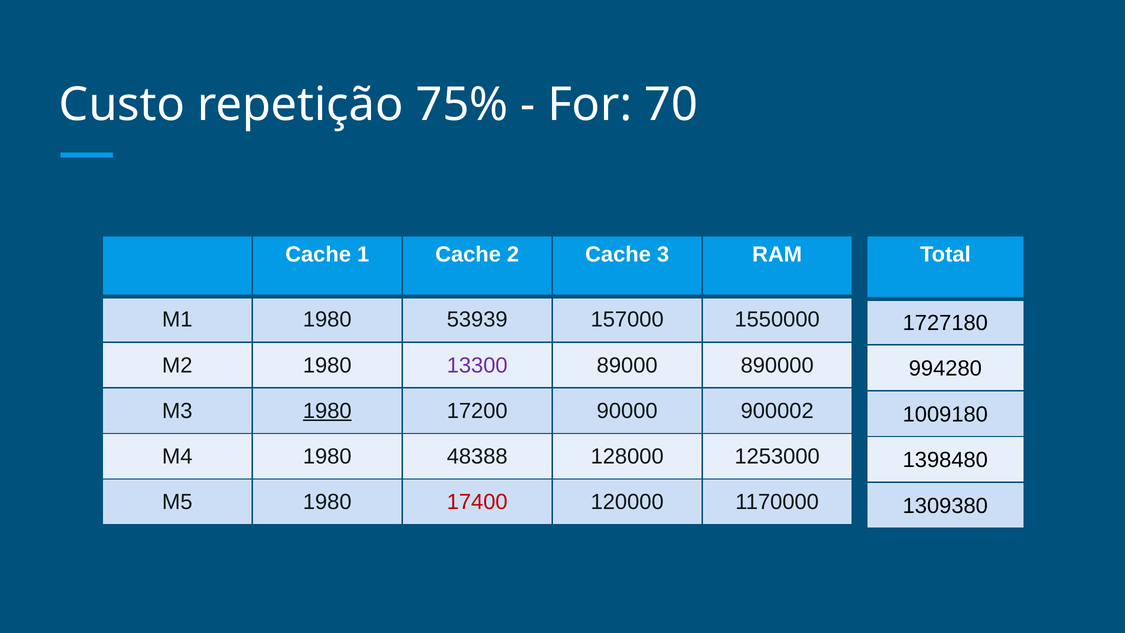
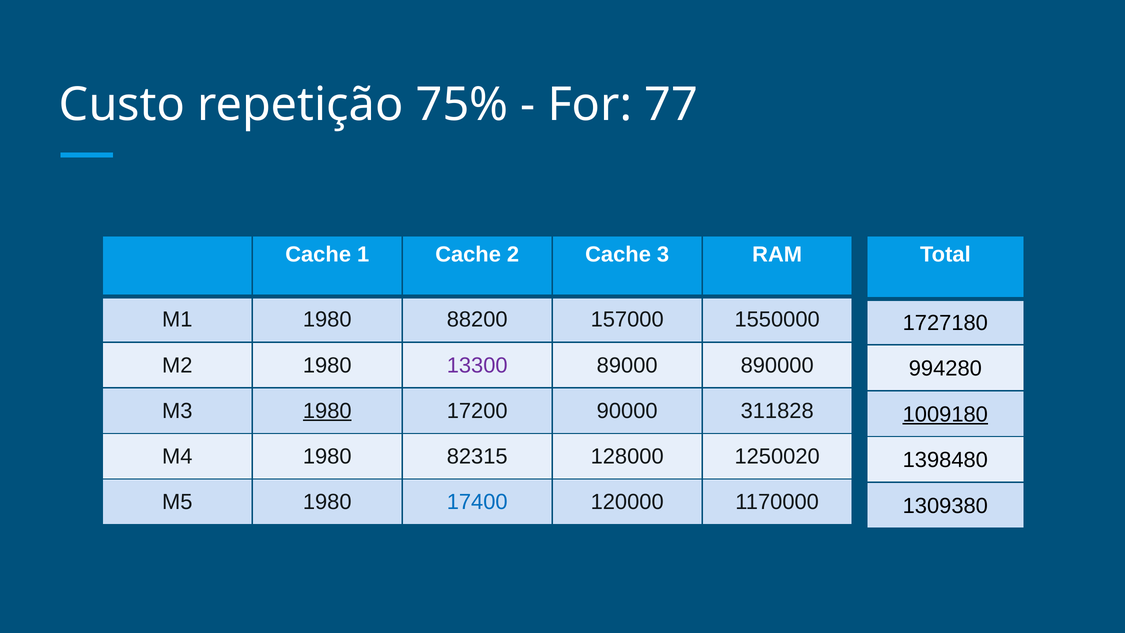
70: 70 -> 77 (671, 105)
53939: 53939 -> 88200 (477, 320)
900002: 900002 -> 311828 (777, 411)
1009180 underline: none -> present (945, 414)
48388: 48388 -> 82315 (477, 456)
1253000: 1253000 -> 1250020 (777, 456)
17400 colour: red -> blue (477, 502)
